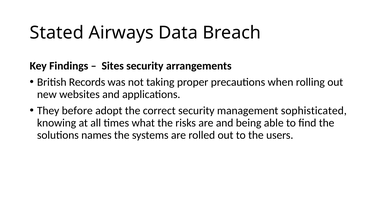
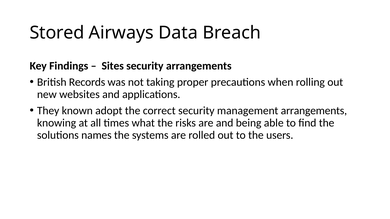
Stated: Stated -> Stored (57, 33)
before: before -> known (77, 111)
management sophisticated: sophisticated -> arrangements (314, 111)
